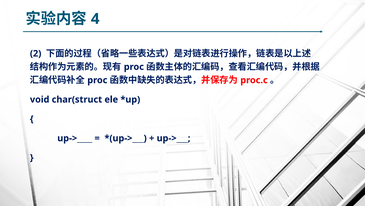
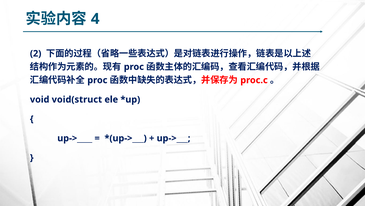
char(struct: char(struct -> void(struct (77, 99)
